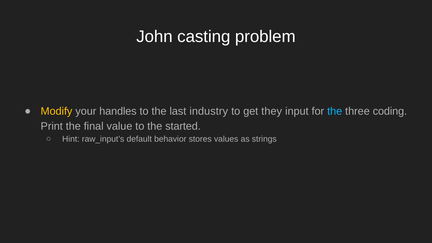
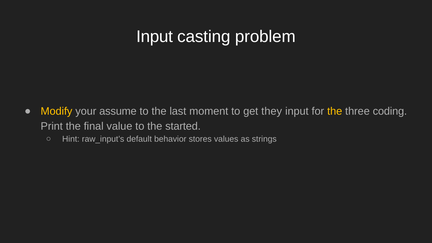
John: John -> Input (155, 37)
handles: handles -> assume (118, 111)
industry: industry -> moment (209, 111)
the colour: light blue -> yellow (335, 111)
